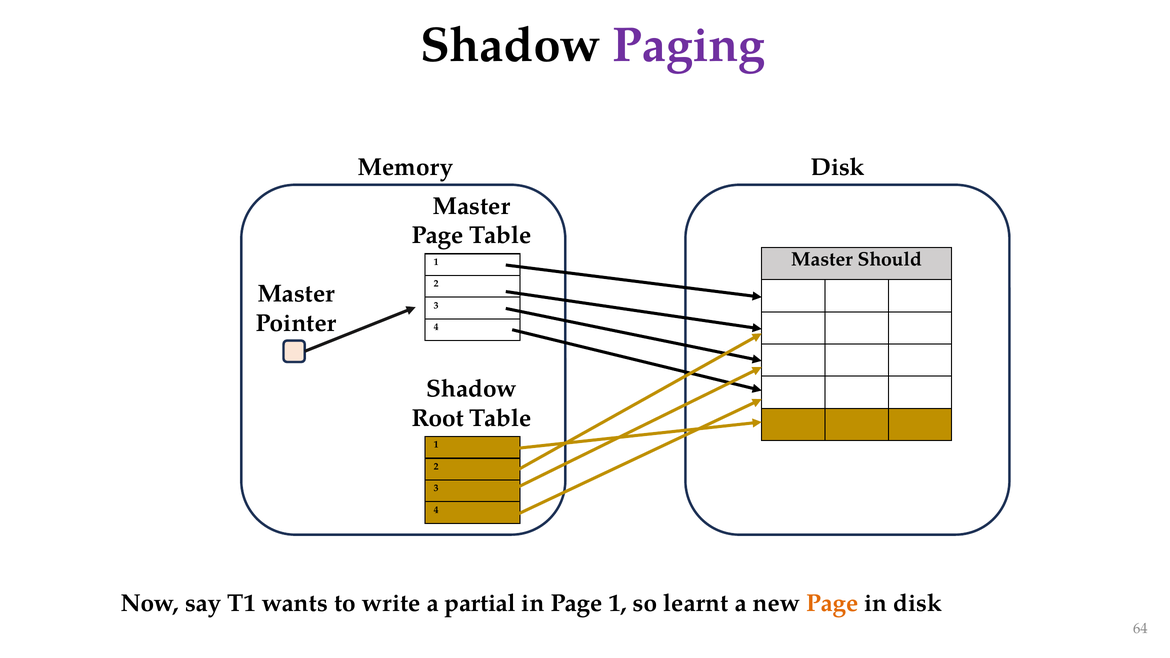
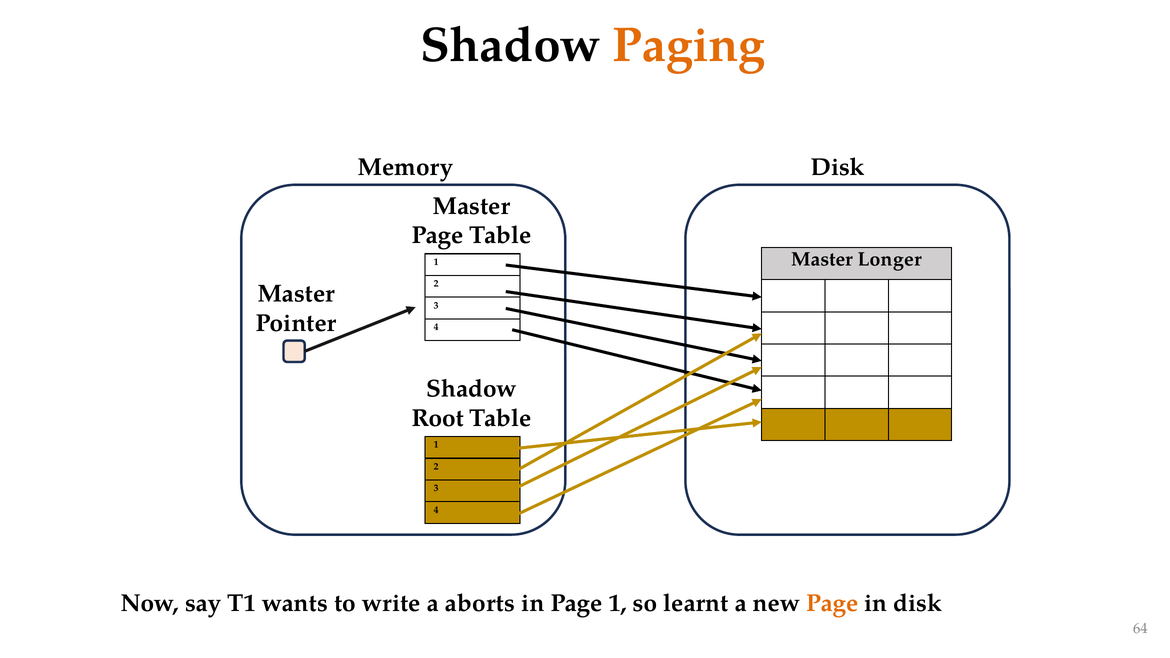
Paging colour: purple -> orange (689, 45)
Should: Should -> Longer (890, 259)
partial: partial -> aborts (480, 603)
